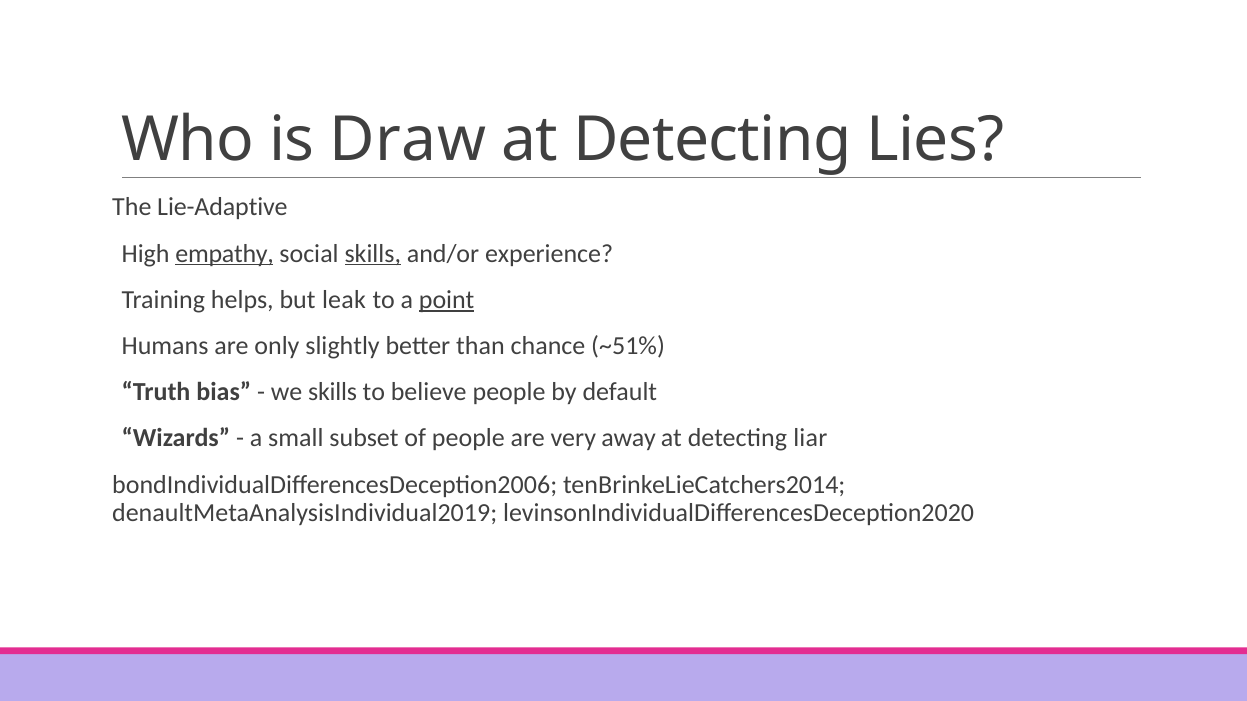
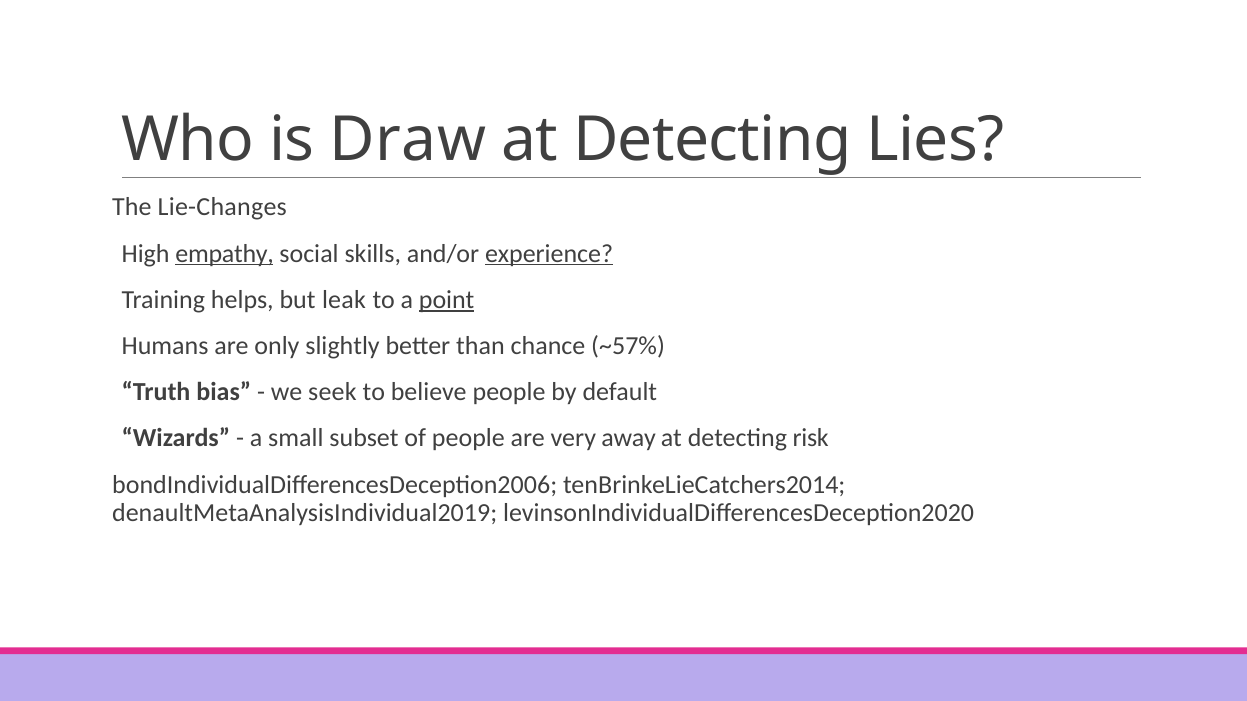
Lie-Adaptive: Lie-Adaptive -> Lie-Changes (222, 207)
skills underline: present -> none (373, 254)
experience underline: none -> present (549, 254)
~51%: ~51% -> ~57% (628, 346)
we skills: skills -> seek (332, 392)
liar: liar -> risk (811, 439)
